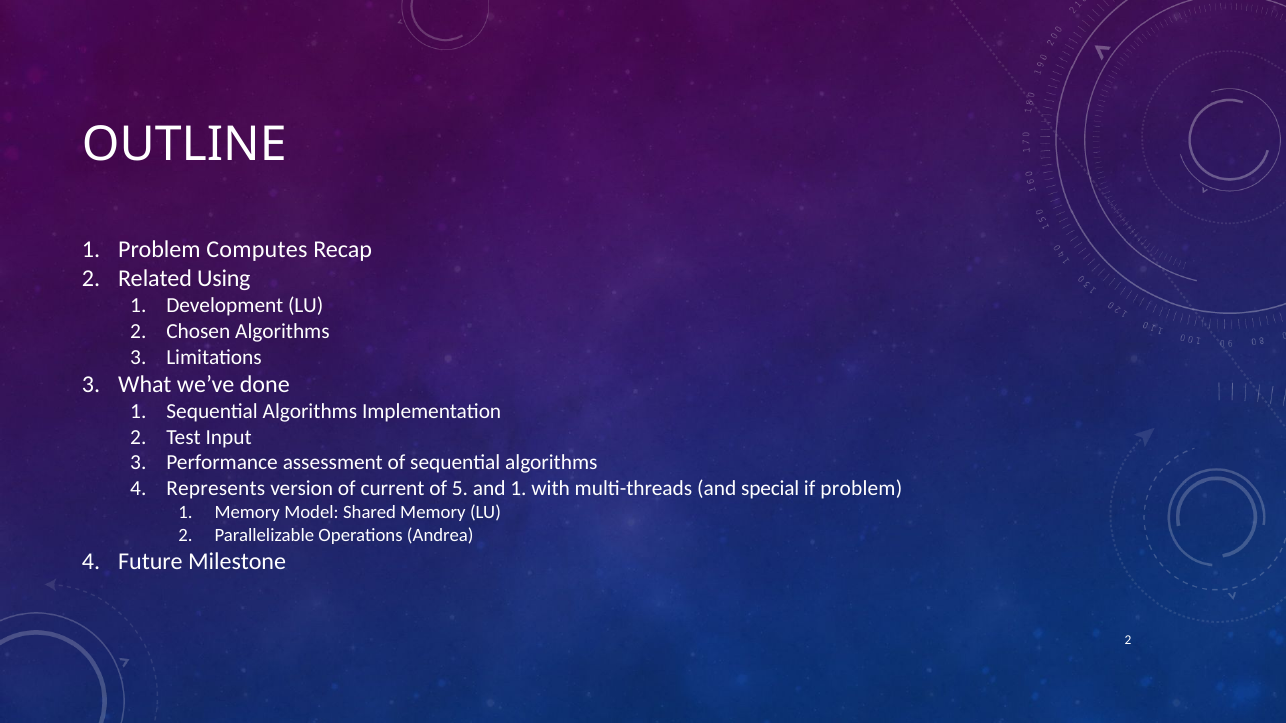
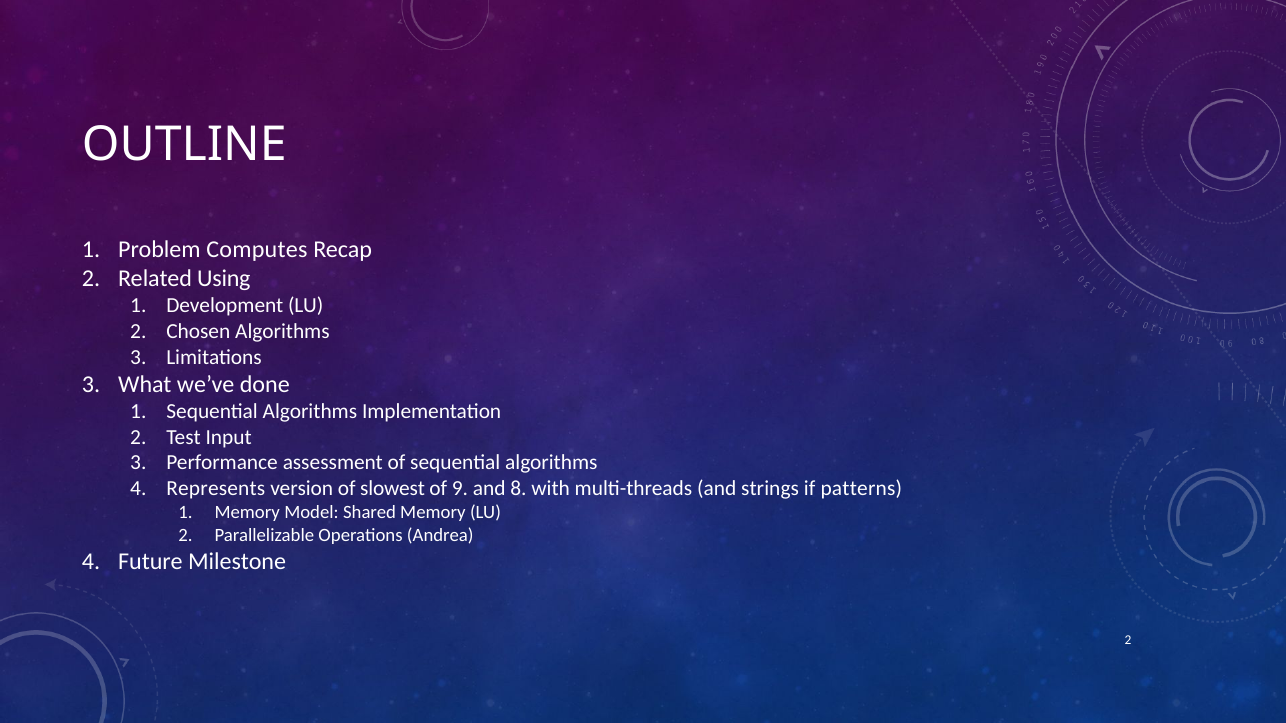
current: current -> slowest (393, 489)
5: 5 -> 9 (460, 489)
and 1: 1 -> 8 (518, 489)
special: special -> strings (770, 489)
if problem: problem -> patterns (861, 489)
